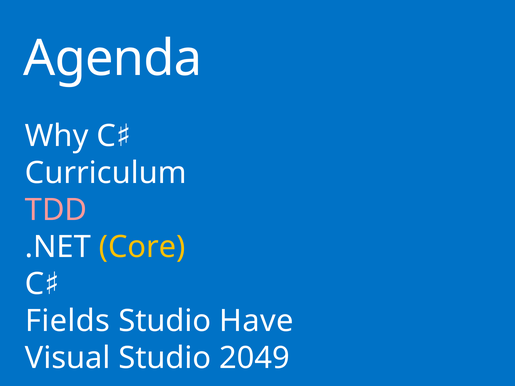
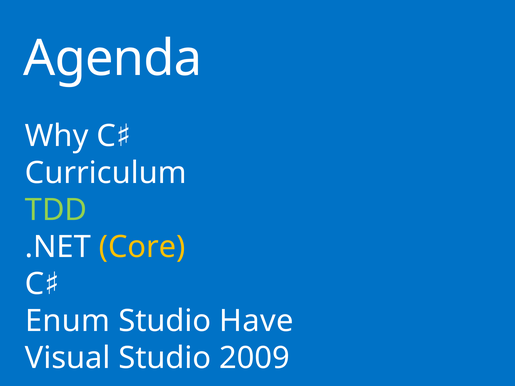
TDD colour: pink -> light green (56, 210)
Fields: Fields -> Enum (68, 321)
2049: 2049 -> 2009 (255, 358)
